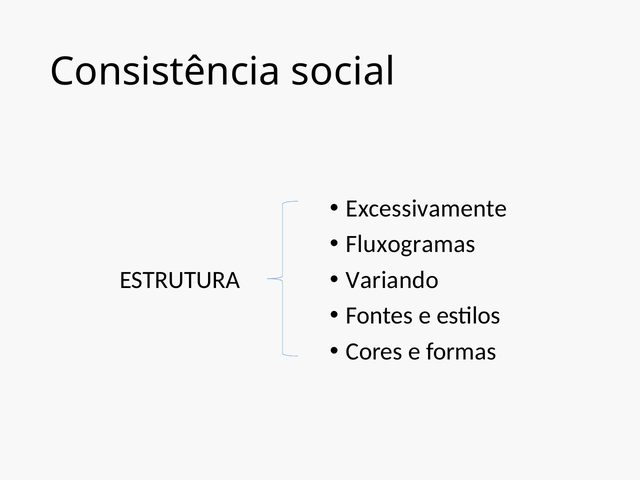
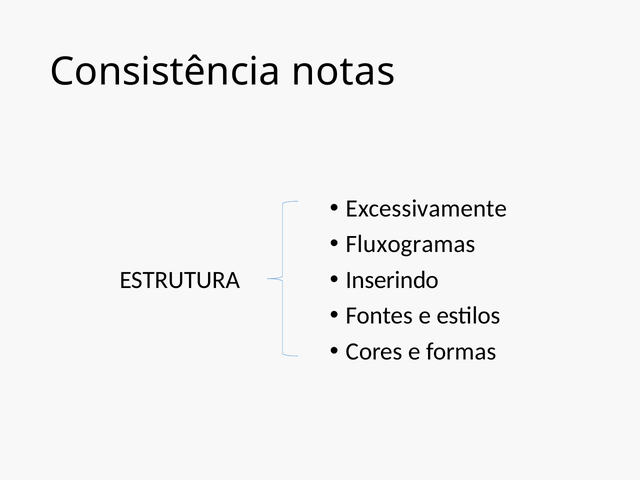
social: social -> notas (343, 72)
Variando: Variando -> Inserindo (392, 280)
